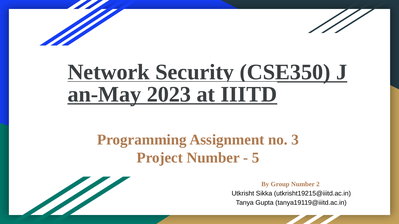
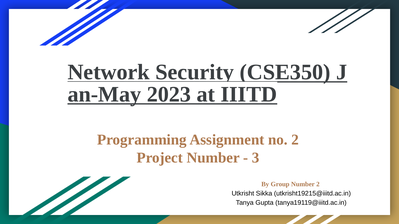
no 3: 3 -> 2 (295, 140)
5: 5 -> 3 (256, 158)
